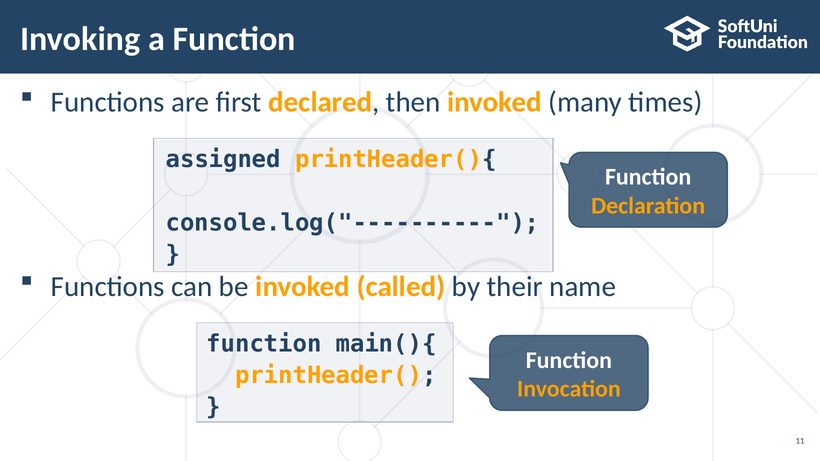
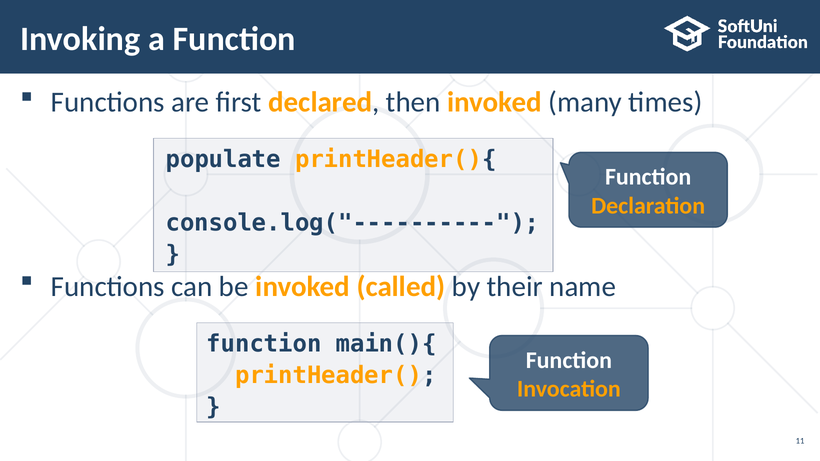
assigned: assigned -> populate (223, 160)
